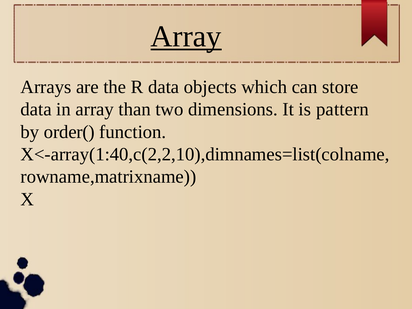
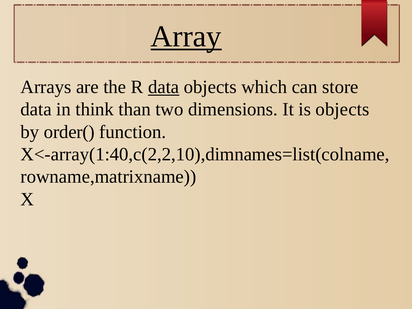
data underline: none -> present (164, 87)
in array: array -> think (95, 109)
is pattern: pattern -> objects (343, 109)
